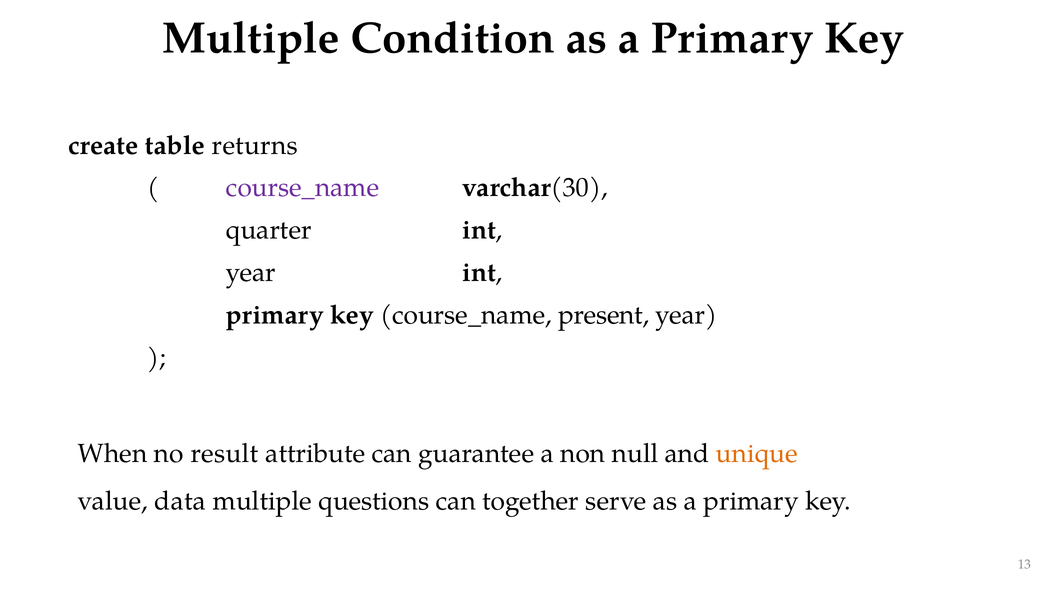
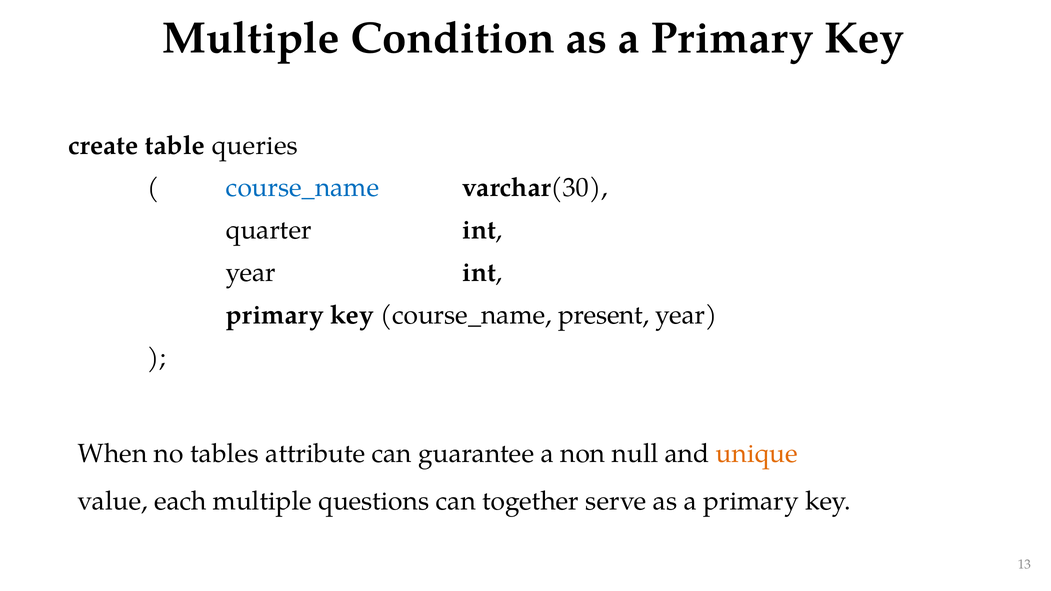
returns: returns -> queries (255, 145)
course_name colour: purple -> blue (303, 188)
result: result -> tables (224, 454)
data: data -> each (180, 501)
